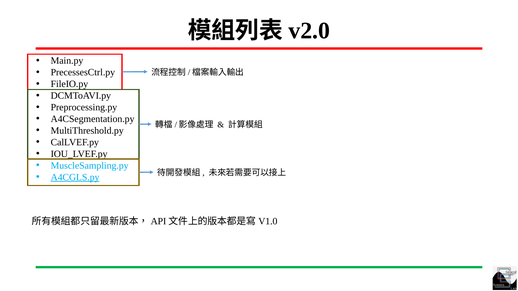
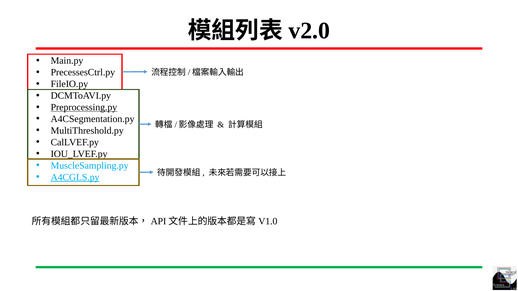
Preprocessing.py underline: none -> present (84, 107)
